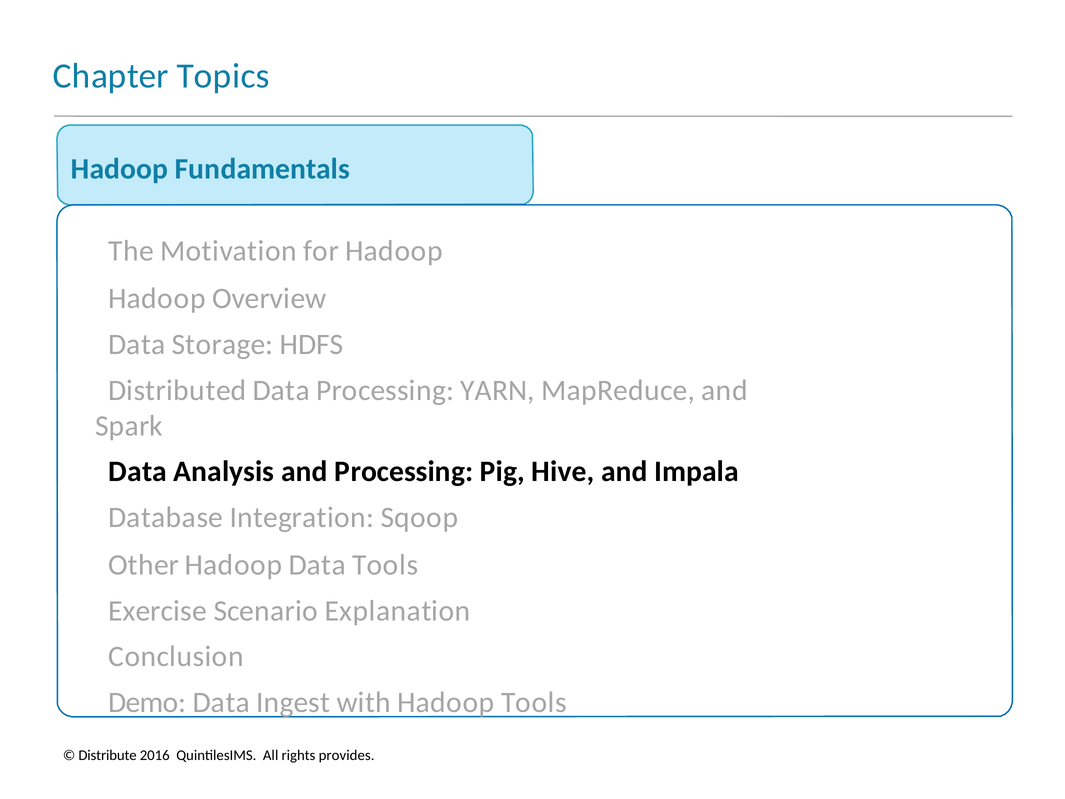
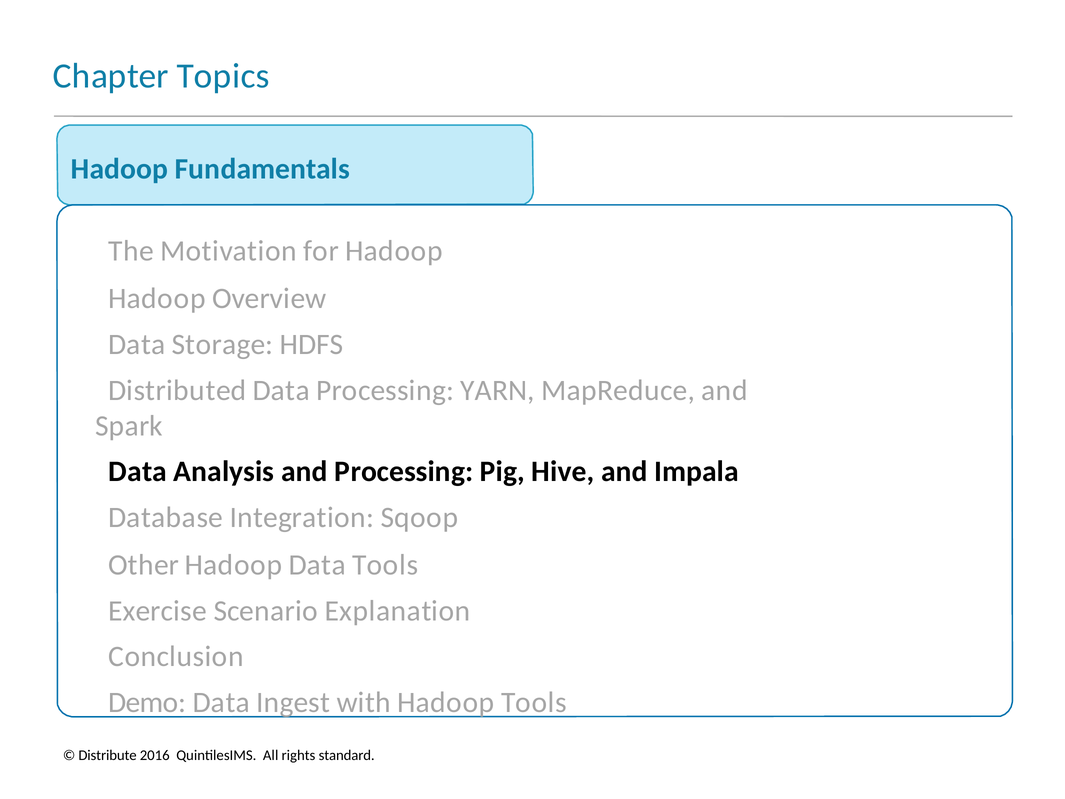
provides: provides -> standard (347, 755)
